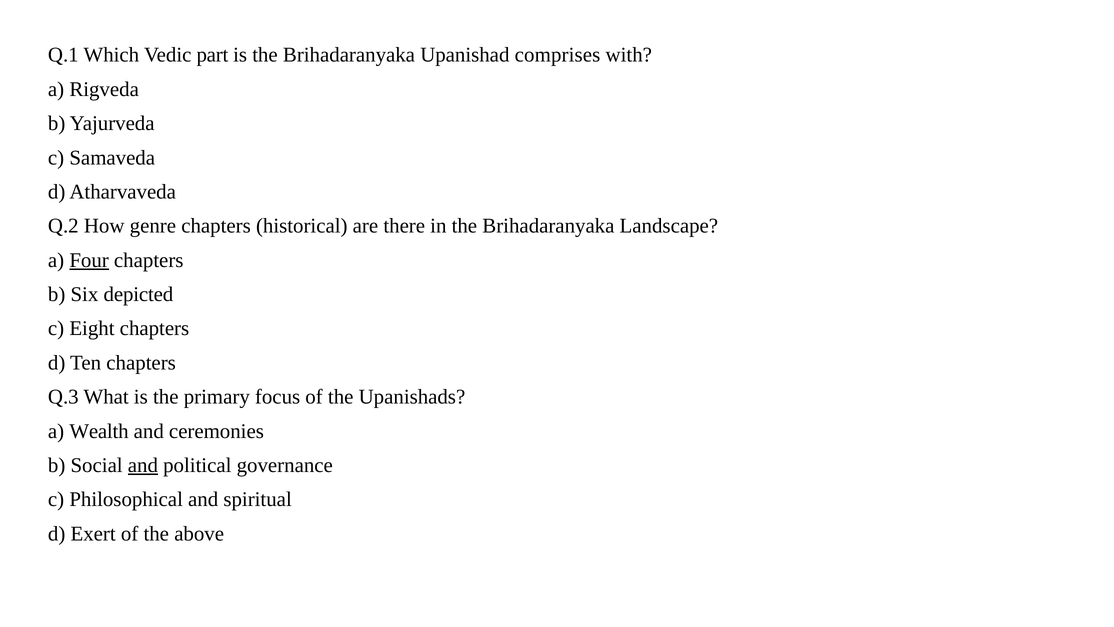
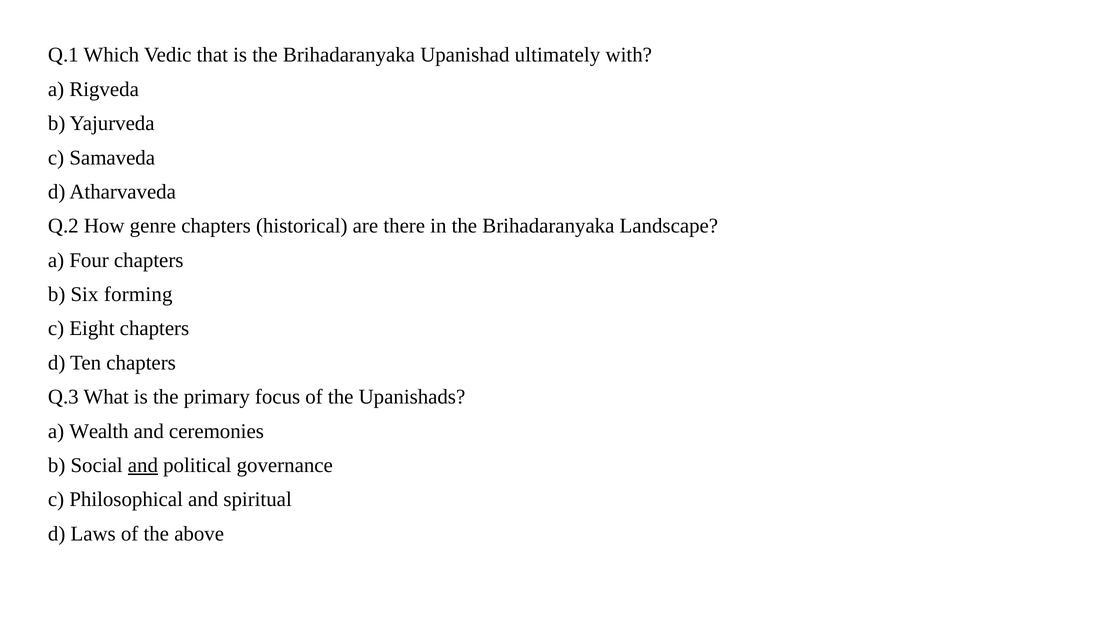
part: part -> that (212, 55)
comprises: comprises -> ultimately (558, 55)
Four underline: present -> none (89, 260)
depicted: depicted -> forming (138, 294)
Exert: Exert -> Laws (93, 533)
